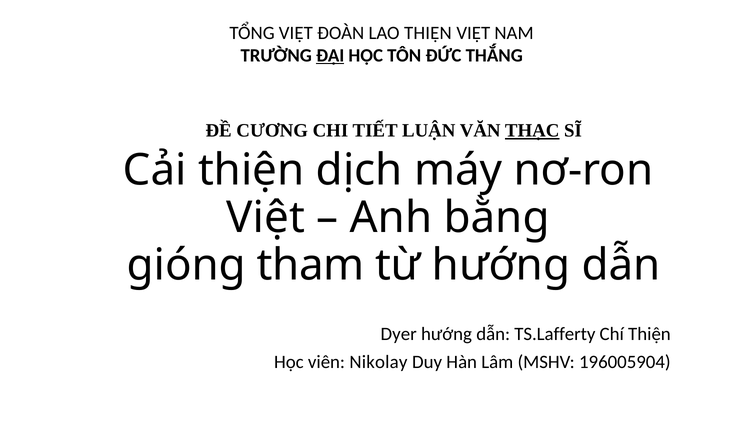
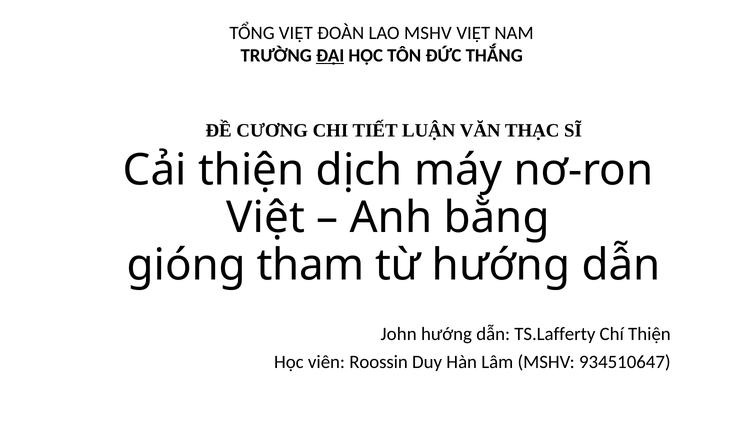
LAO THIỆN: THIỆN -> MSHV (428, 33)
THẠC underline: present -> none (532, 131)
Dyer: Dyer -> John (399, 334)
Nikolay: Nikolay -> Roossin (379, 362)
196005904: 196005904 -> 934510647 (625, 362)
